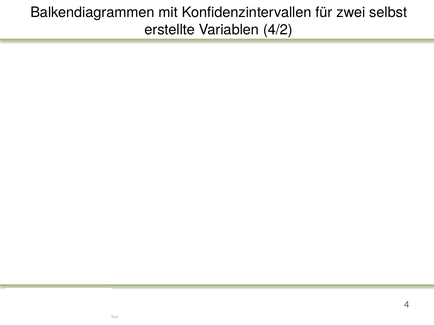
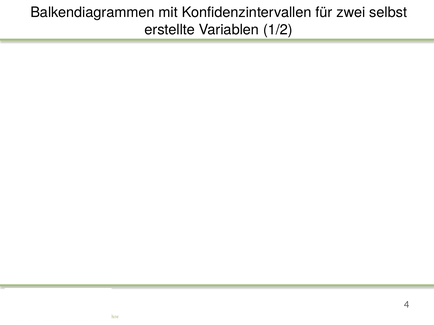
4/2: 4/2 -> 1/2 (278, 30)
